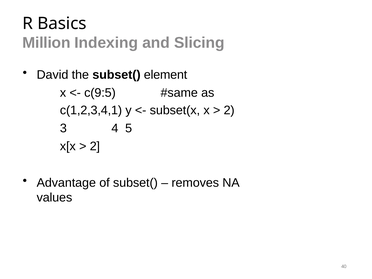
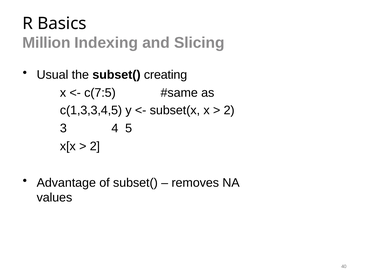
David: David -> Usual (53, 75)
element: element -> creating (166, 75)
c(9:5: c(9:5 -> c(7:5 (100, 93)
c(1,2,3,4,1: c(1,2,3,4,1 -> c(1,3,3,4,5 (91, 110)
